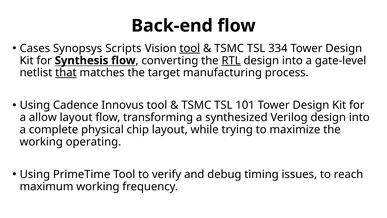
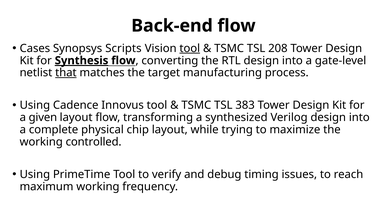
334: 334 -> 208 (278, 48)
Synthesis underline: none -> present (82, 60)
RTL underline: present -> none (231, 60)
101: 101 -> 383 (245, 105)
allow: allow -> given (43, 117)
operating: operating -> controlled (94, 142)
